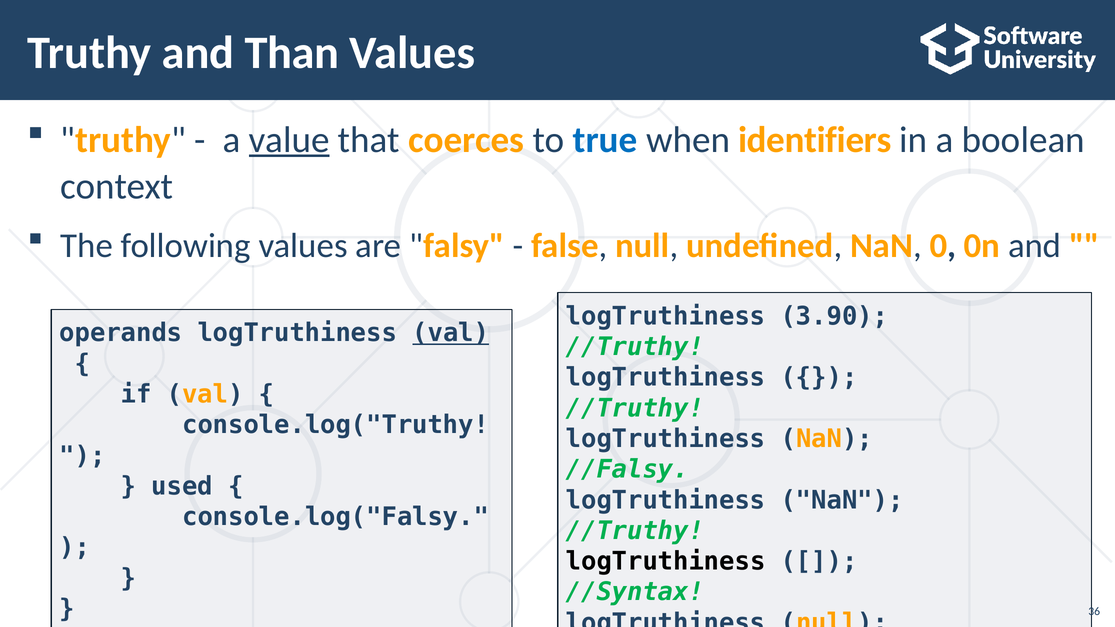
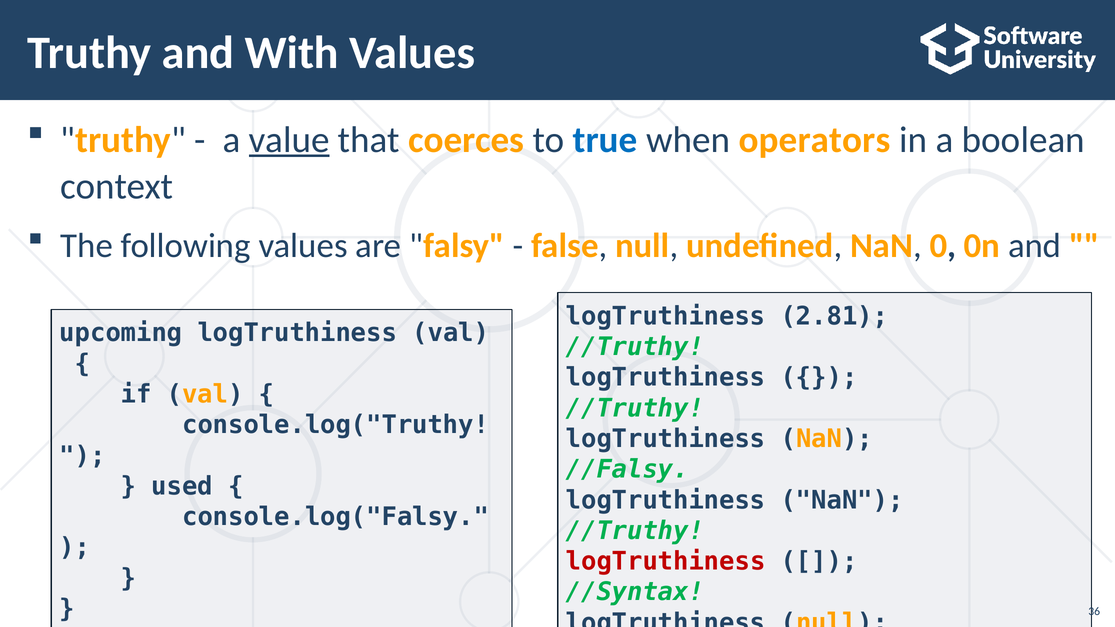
Than: Than -> With (292, 53)
identifiers: identifiers -> operators (815, 140)
3.90: 3.90 -> 2.81 (834, 316)
operands: operands -> upcoming (121, 333)
val underline: present -> none (451, 333)
logTruthiness colour: black -> red (666, 562)
